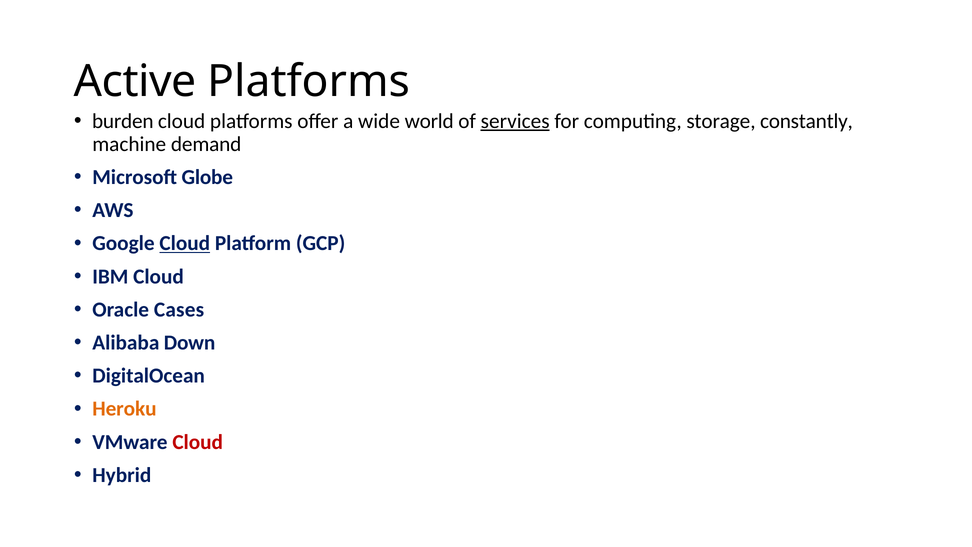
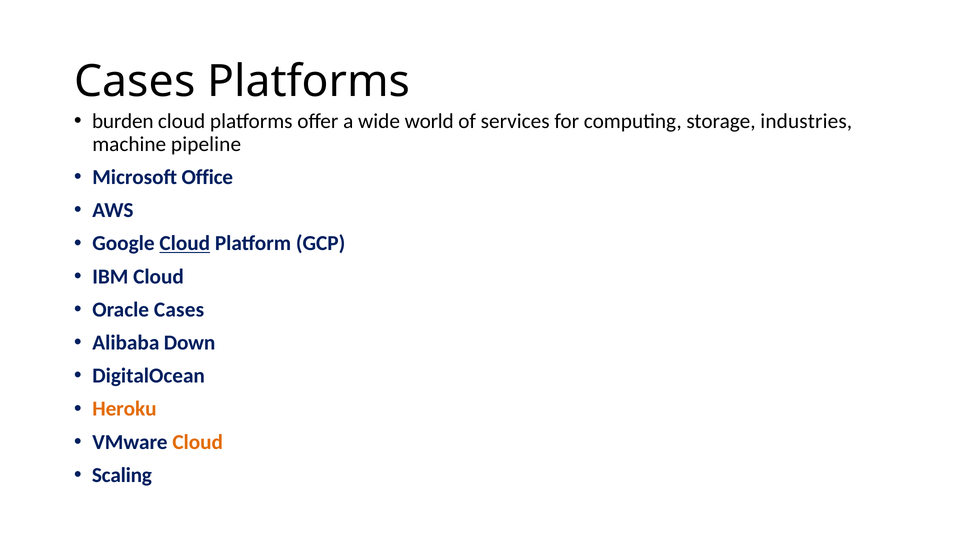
Active: Active -> Cases (135, 82)
services underline: present -> none (515, 121)
constantly: constantly -> industries (806, 121)
demand: demand -> pipeline (206, 144)
Globe: Globe -> Office (207, 177)
Cloud colour: red -> orange (198, 442)
Hybrid: Hybrid -> Scaling (122, 475)
